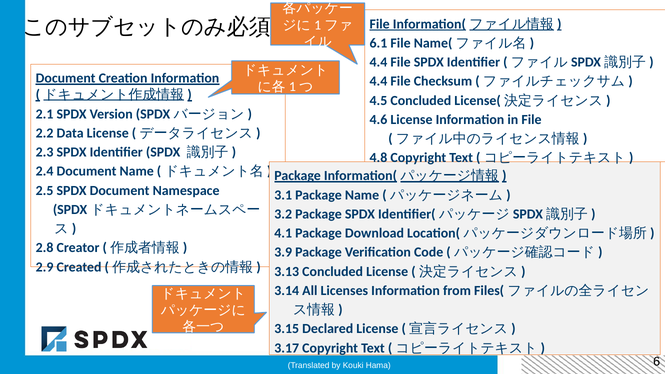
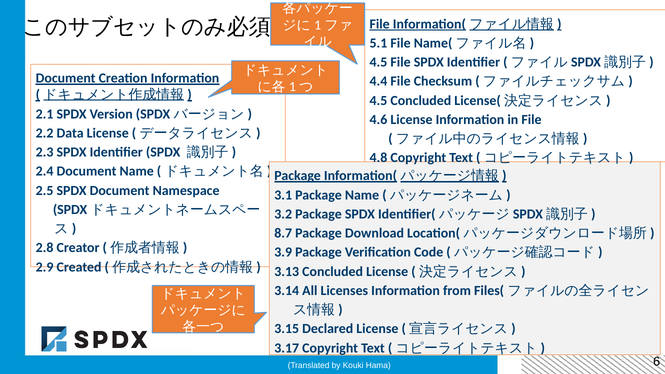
6.1: 6.1 -> 5.1 (378, 43)
4.4: 4.4 -> 4.5 (378, 62)
4.1: 4.1 -> 8.7 (283, 233)
